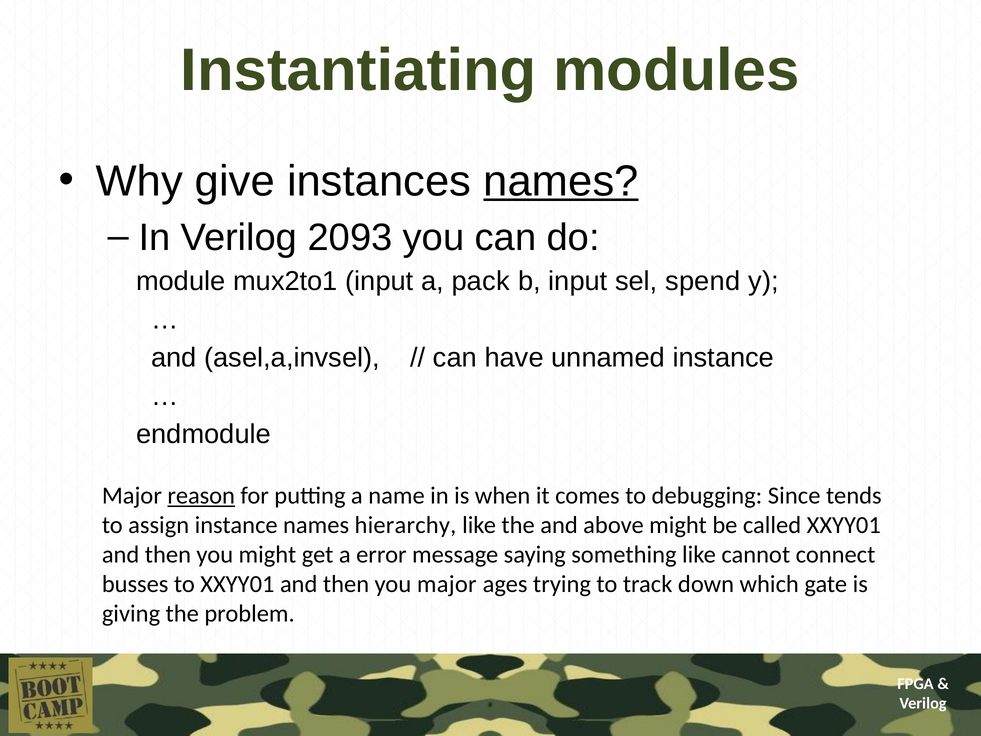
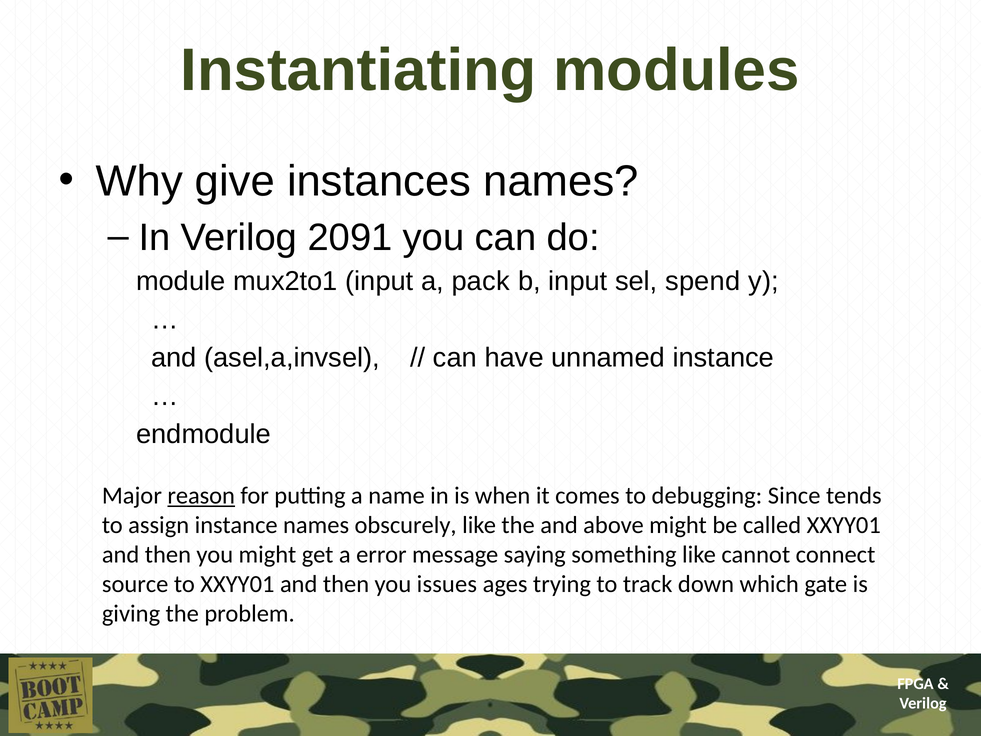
names underline: present -> none (561, 181)
2093: 2093 -> 2091 (350, 237)
hierarchy: hierarchy -> obscurely (406, 525)
busses: busses -> source (135, 584)
you major: major -> issues (447, 584)
